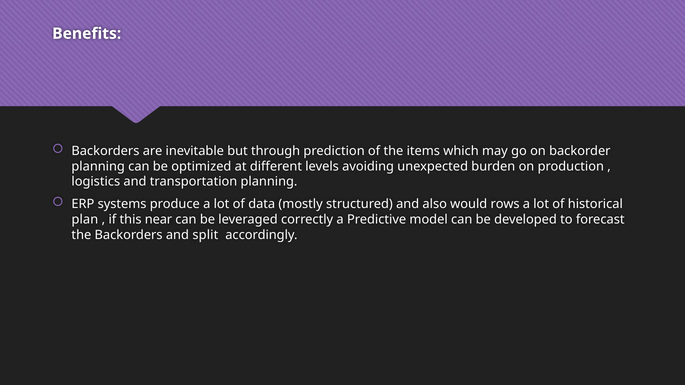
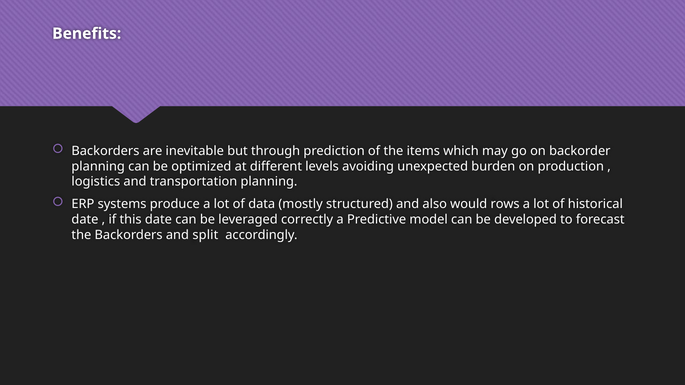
plan: plan -> date (85, 220)
this near: near -> date (158, 220)
